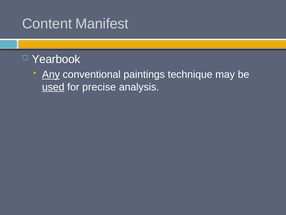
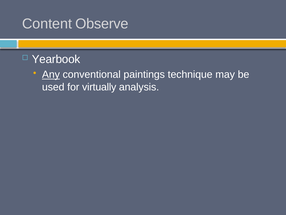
Manifest: Manifest -> Observe (102, 24)
used underline: present -> none (53, 87)
precise: precise -> virtually (99, 87)
